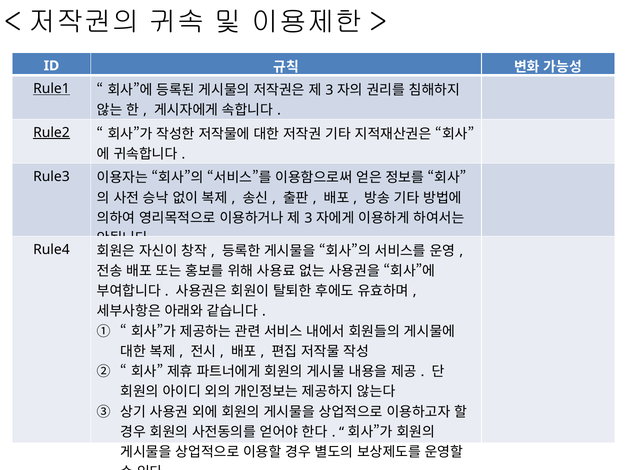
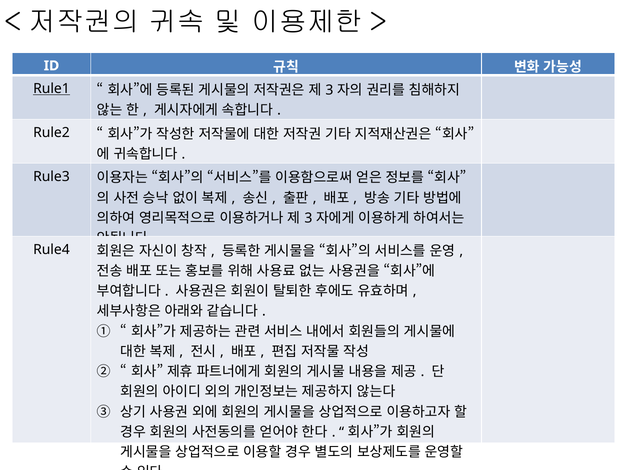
Rule2 underline: present -> none (51, 133)
